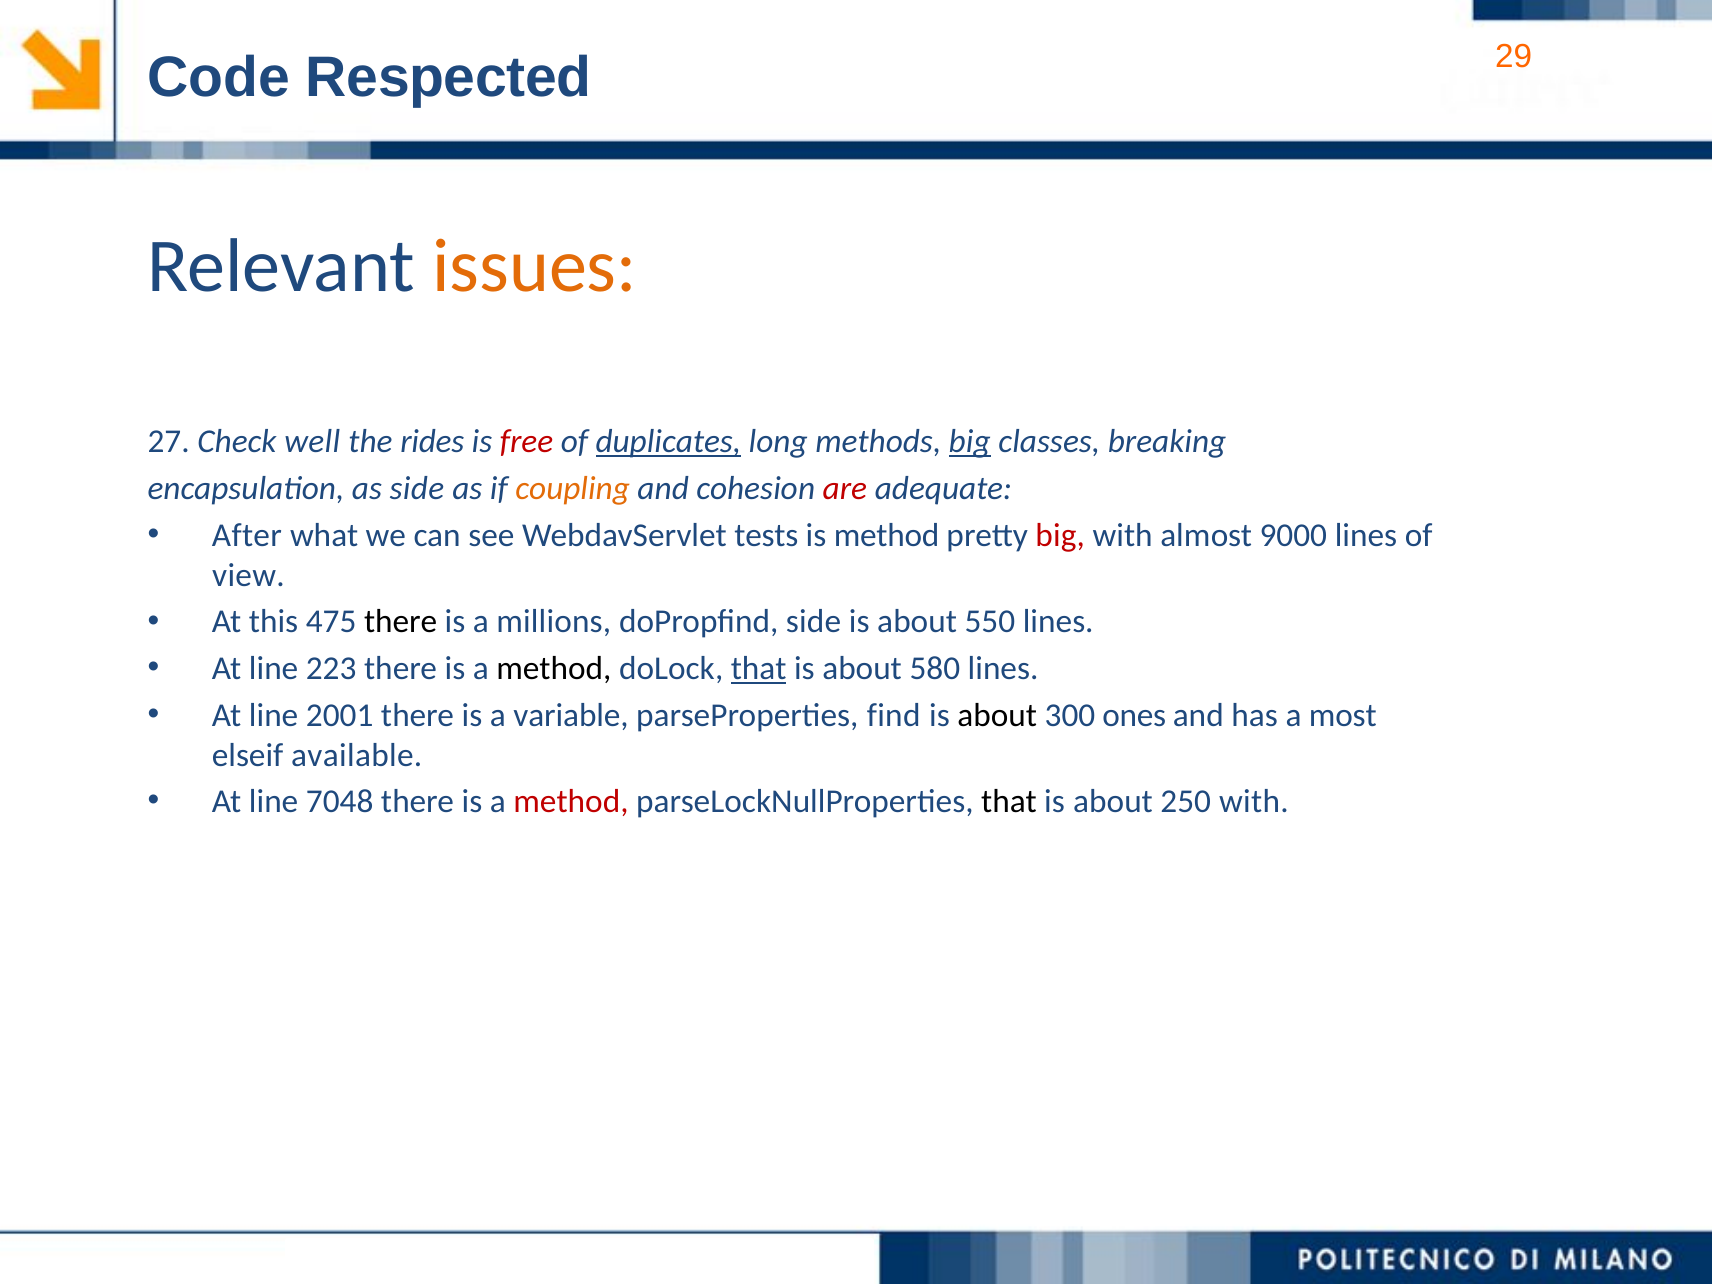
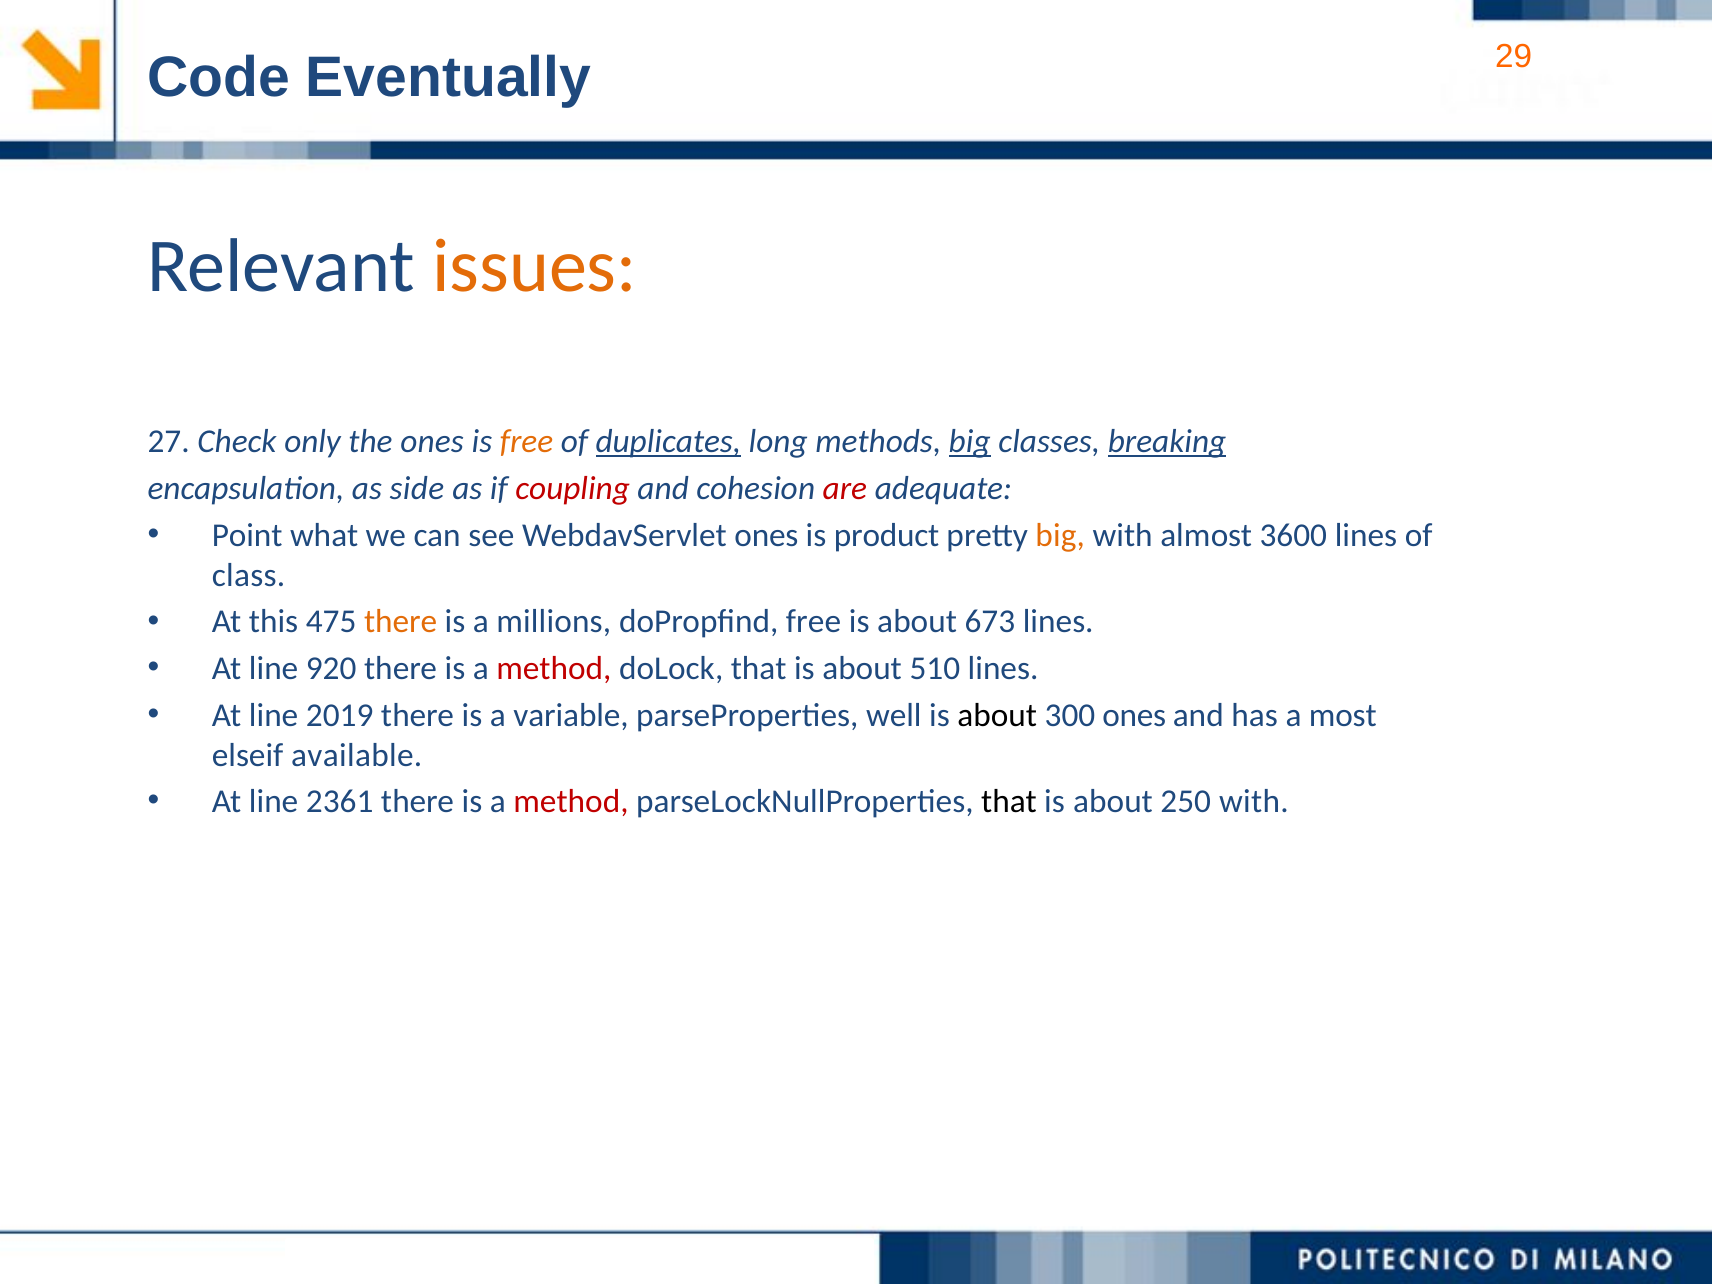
Respected: Respected -> Eventually (448, 77)
well: well -> only (313, 442)
the rides: rides -> ones (432, 442)
free colour: red -> orange (527, 442)
breaking underline: none -> present (1167, 442)
coupling colour: orange -> red (573, 489)
After: After -> Point (247, 535)
WebdavServlet tests: tests -> ones (766, 535)
is method: method -> product (887, 535)
big colour: red -> orange (1060, 535)
9000: 9000 -> 3600 (1293, 535)
view: view -> class (249, 575)
there colour: black -> orange (401, 622)
doPropfind side: side -> free (814, 622)
550: 550 -> 673 (990, 622)
223: 223 -> 920 (331, 668)
method colour: black -> red (554, 668)
that underline: present -> none (759, 668)
580: 580 -> 510 (935, 668)
2001: 2001 -> 2019 (340, 715)
find: find -> well (894, 715)
7048: 7048 -> 2361 (340, 802)
